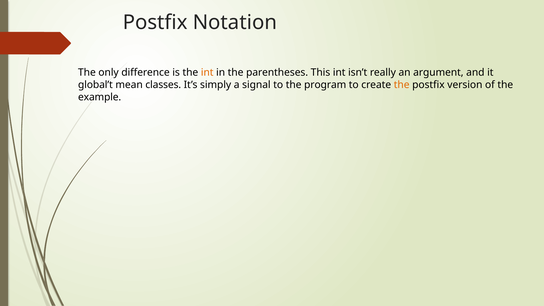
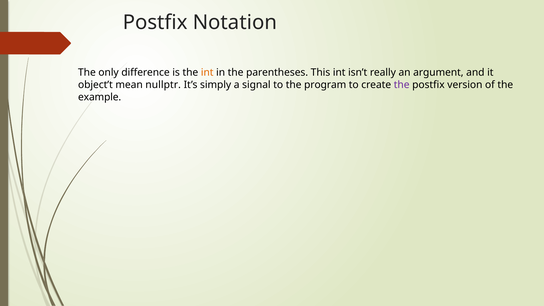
global’t: global’t -> object’t (95, 85)
classes: classes -> nullptr (163, 85)
the colour: orange -> purple (402, 85)
